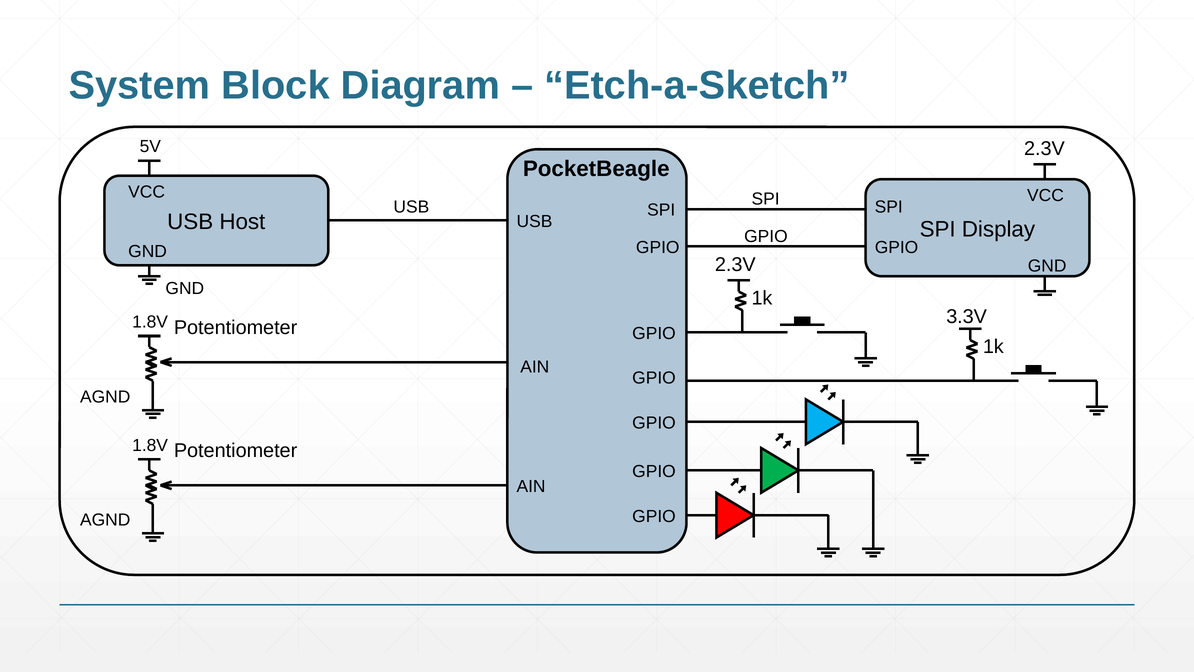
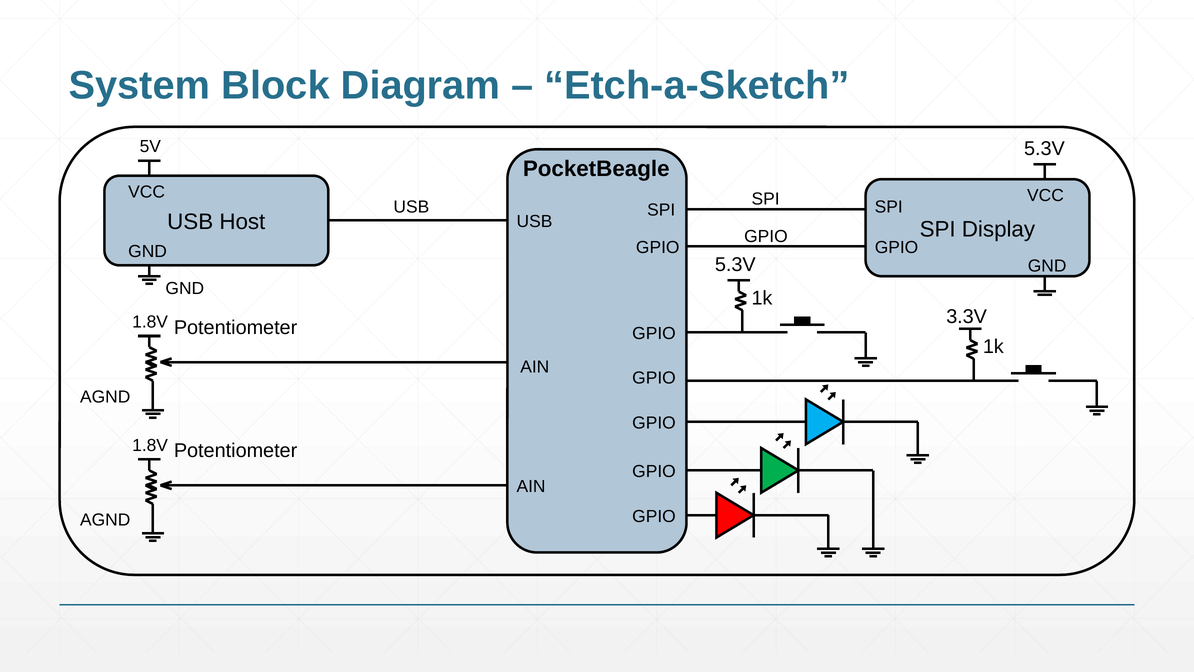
2.3V: 2.3V -> 5.3V (1044, 149)
2.3V: 2.3V -> 5.3V (735, 264)
